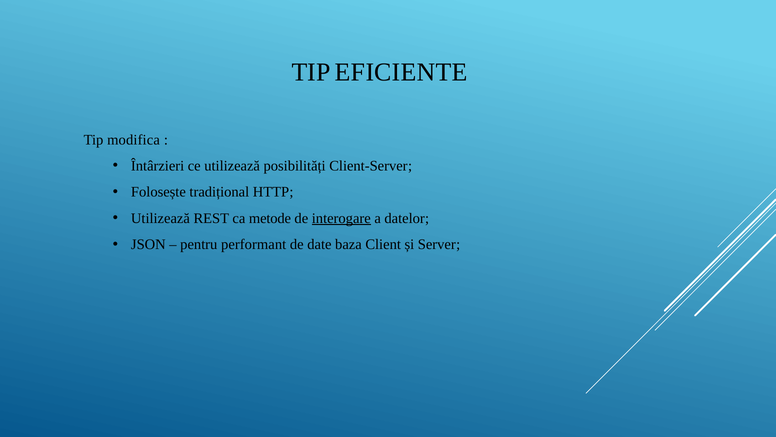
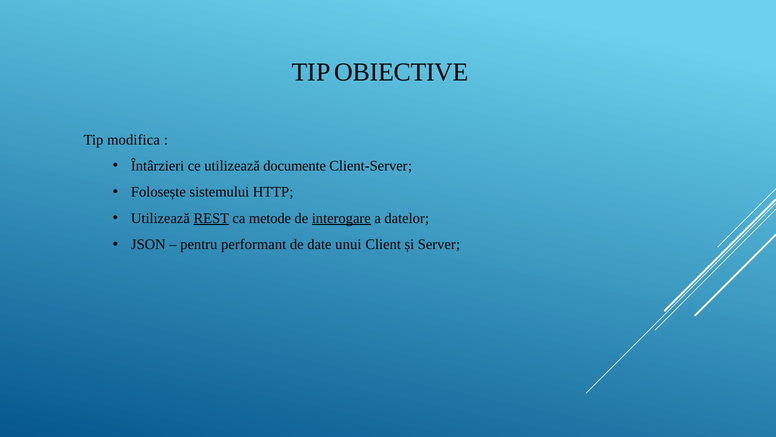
EFICIENTE: EFICIENTE -> OBIECTIVE (401, 72)
posibilități: posibilități -> documente (295, 166)
tradițional: tradițional -> sistemului (219, 192)
REST underline: none -> present (211, 218)
baza: baza -> unui (348, 244)
